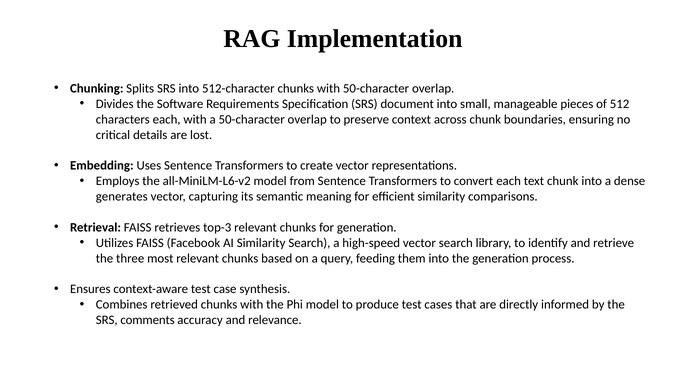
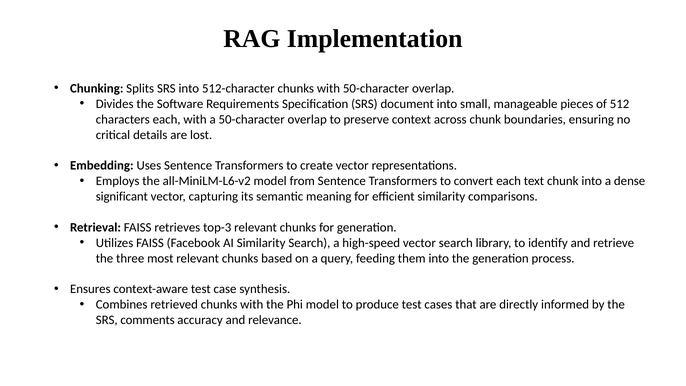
generates: generates -> significant (122, 196)
